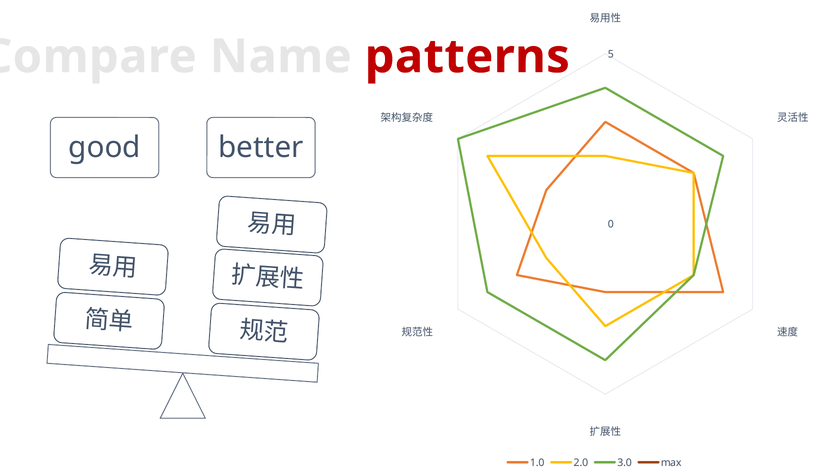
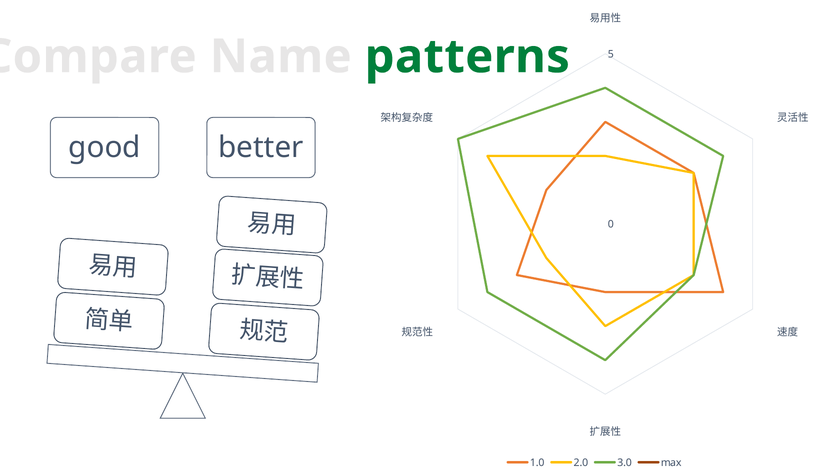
patterns colour: red -> green (467, 57)
